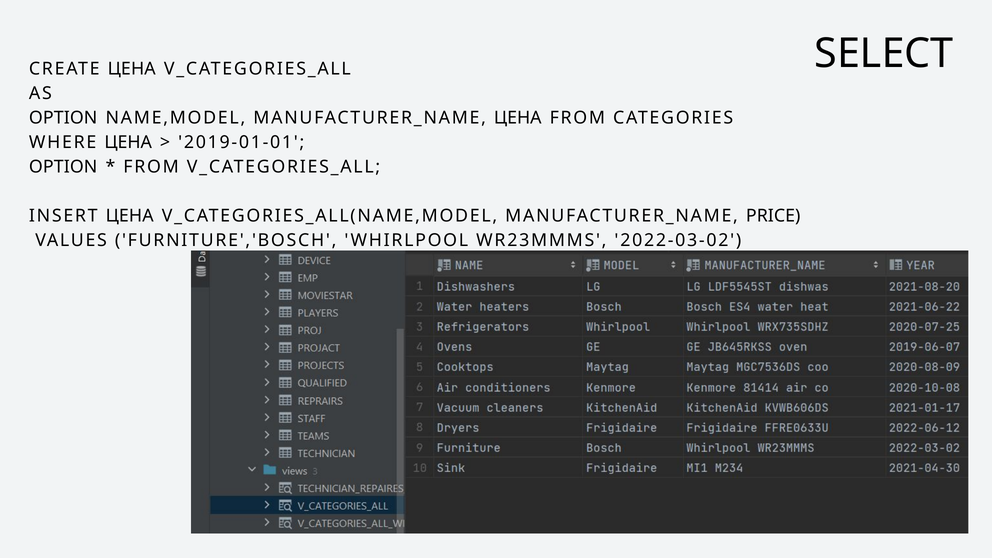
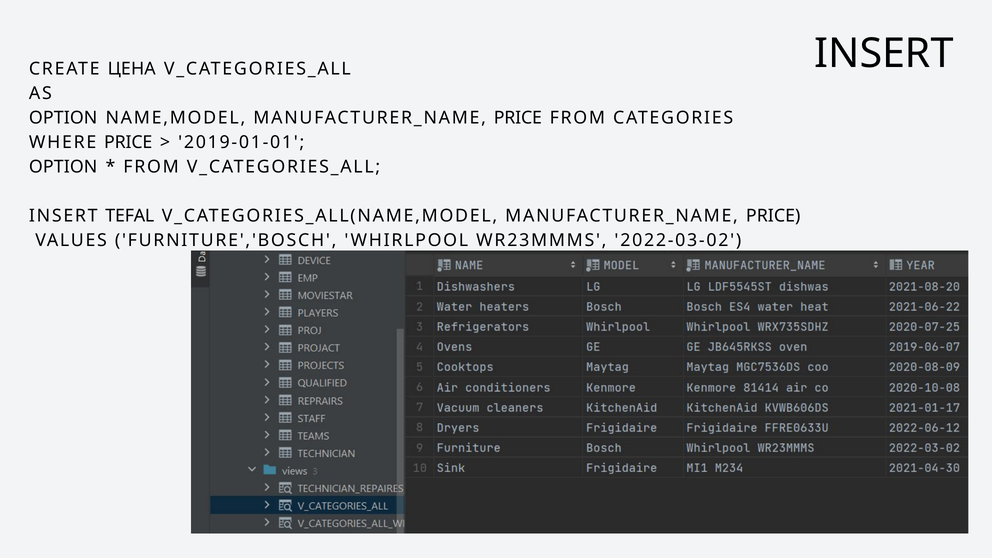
SELECT: SELECT -> INSERT (884, 54)
NAME,MODEL MANUFACTURER_NAME ЦЕНА: ЦЕНА -> PRICE (518, 118)
WHERE ЦЕНА: ЦЕНА -> PRICE (128, 142)
INSERT ЦЕНА: ЦЕНА -> TEFAL (130, 216)
